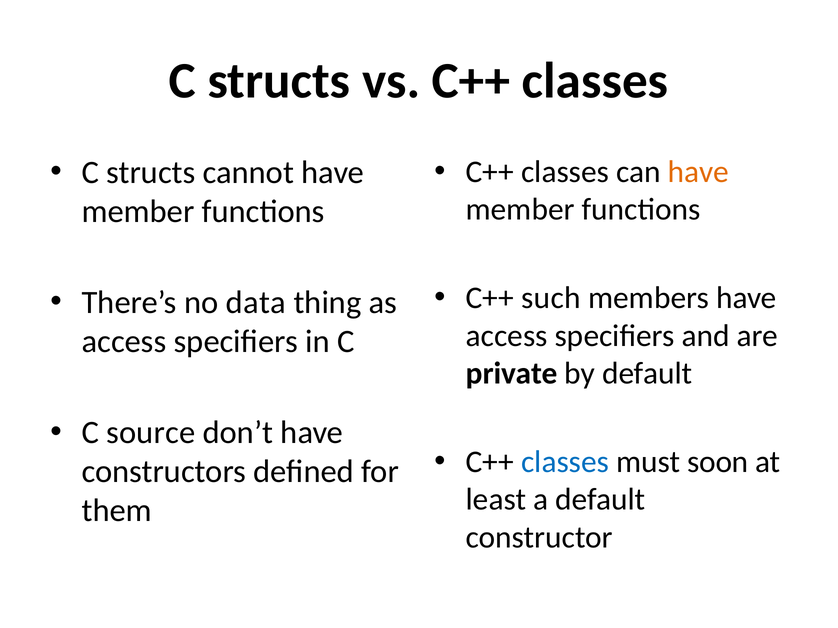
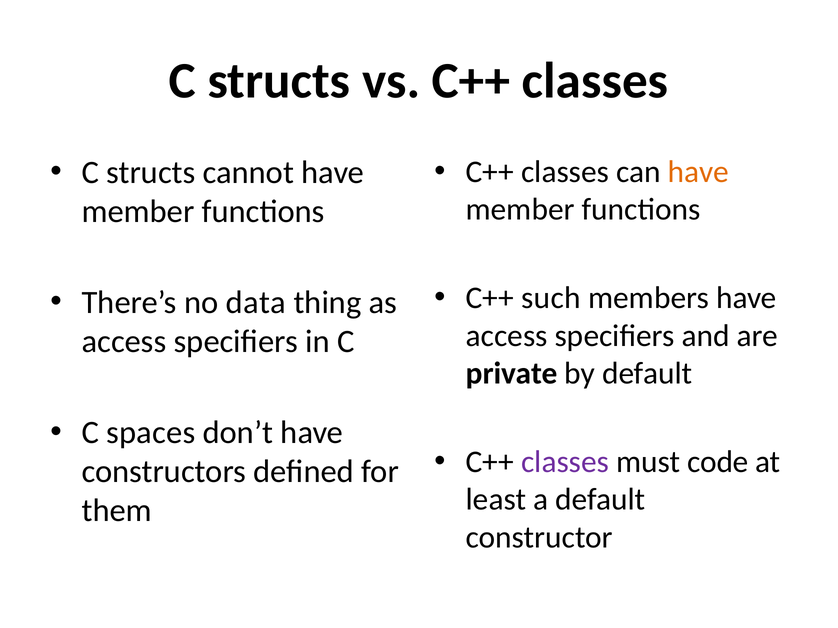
source: source -> spaces (151, 433)
classes colour: blue -> purple (565, 462)
soon: soon -> code (718, 462)
